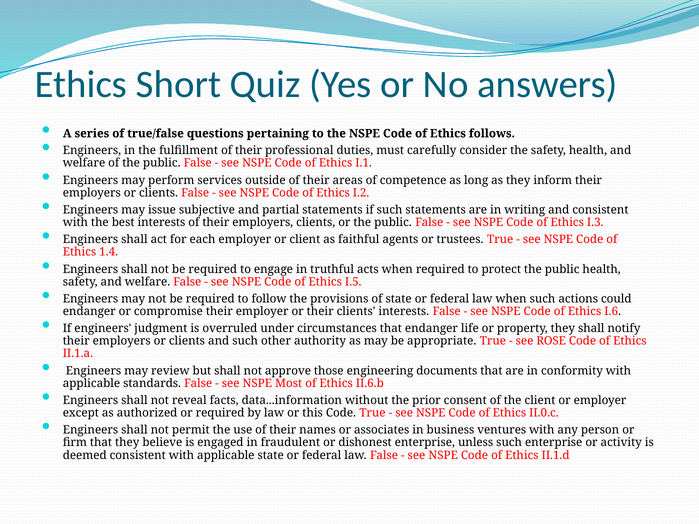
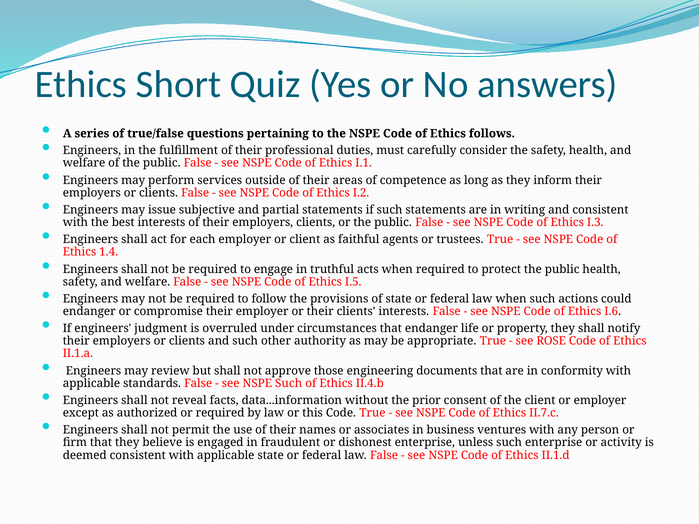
NSPE Most: Most -> Such (289, 383)
II.6.b: II.6.b -> II.4.b (370, 383)
II.0.c: II.0.c -> II.7.c (544, 413)
